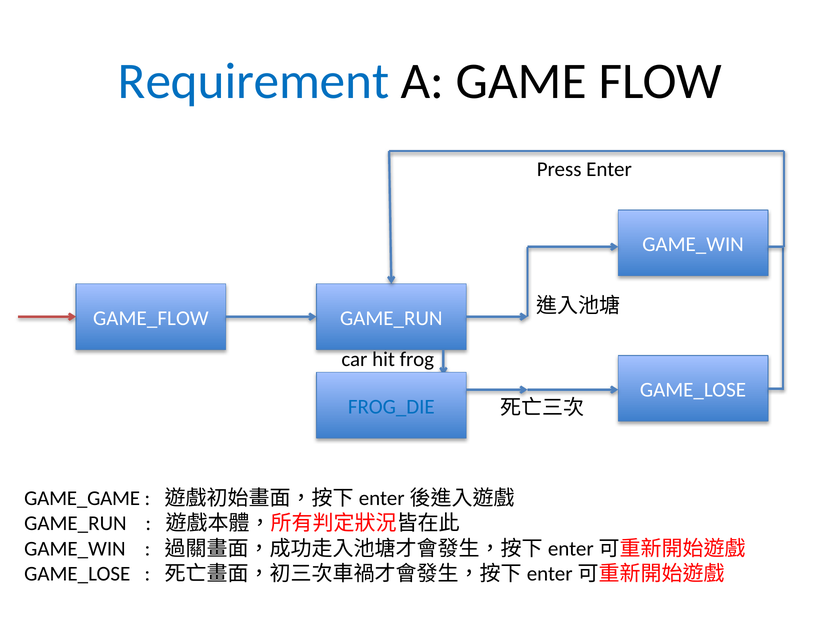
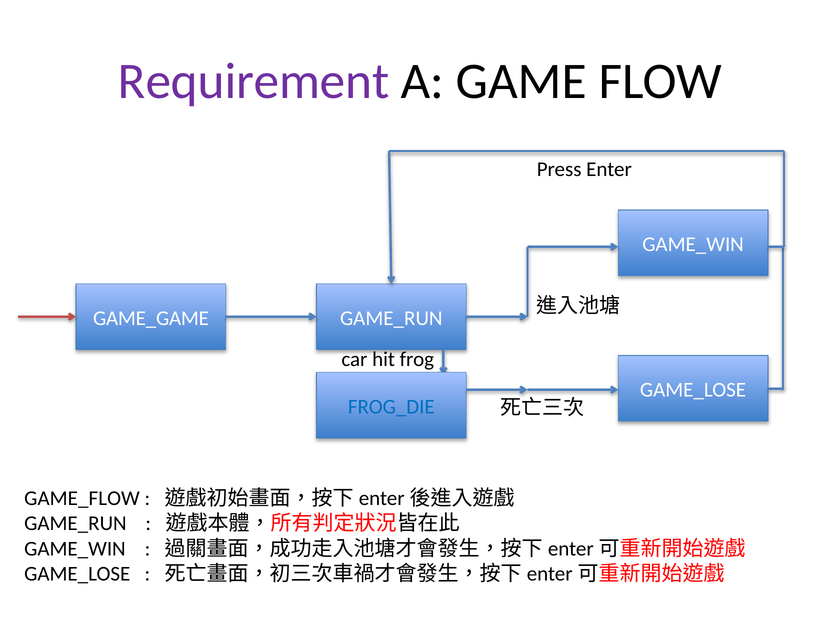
Requirement colour: blue -> purple (254, 81)
GAME_FLOW: GAME_FLOW -> GAME_GAME (151, 318)
GAME_GAME: GAME_GAME -> GAME_FLOW (82, 498)
